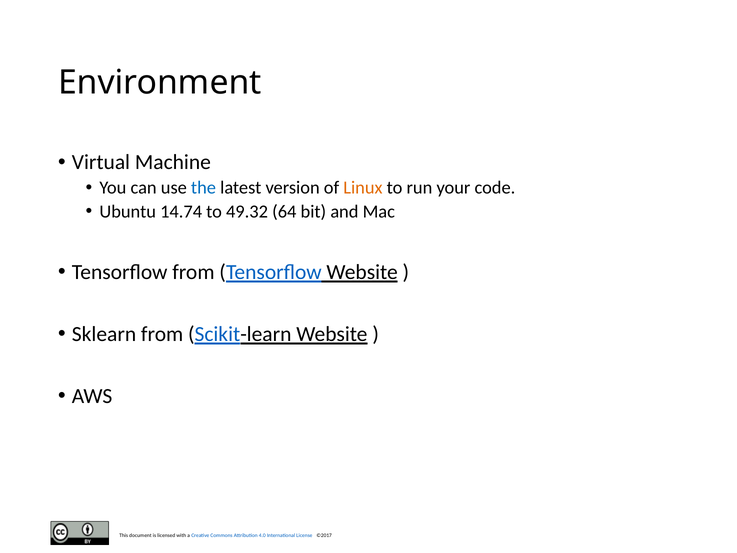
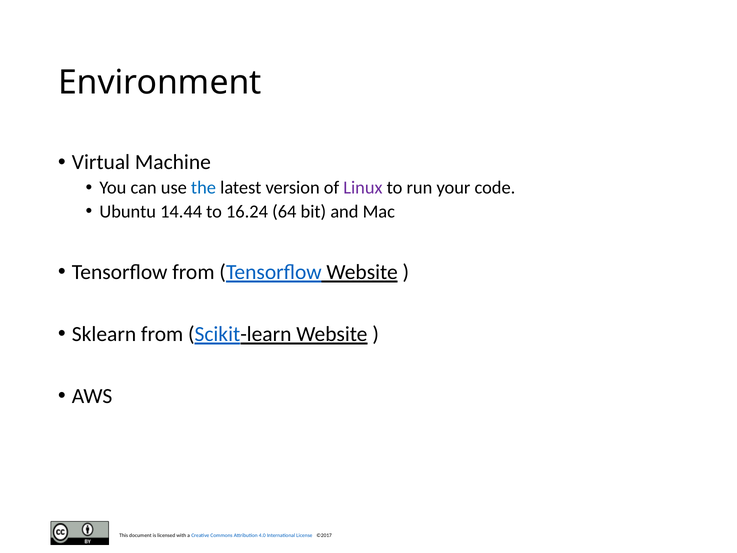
Linux colour: orange -> purple (363, 188)
14.74: 14.74 -> 14.44 (181, 211)
49.32: 49.32 -> 16.24 (247, 211)
